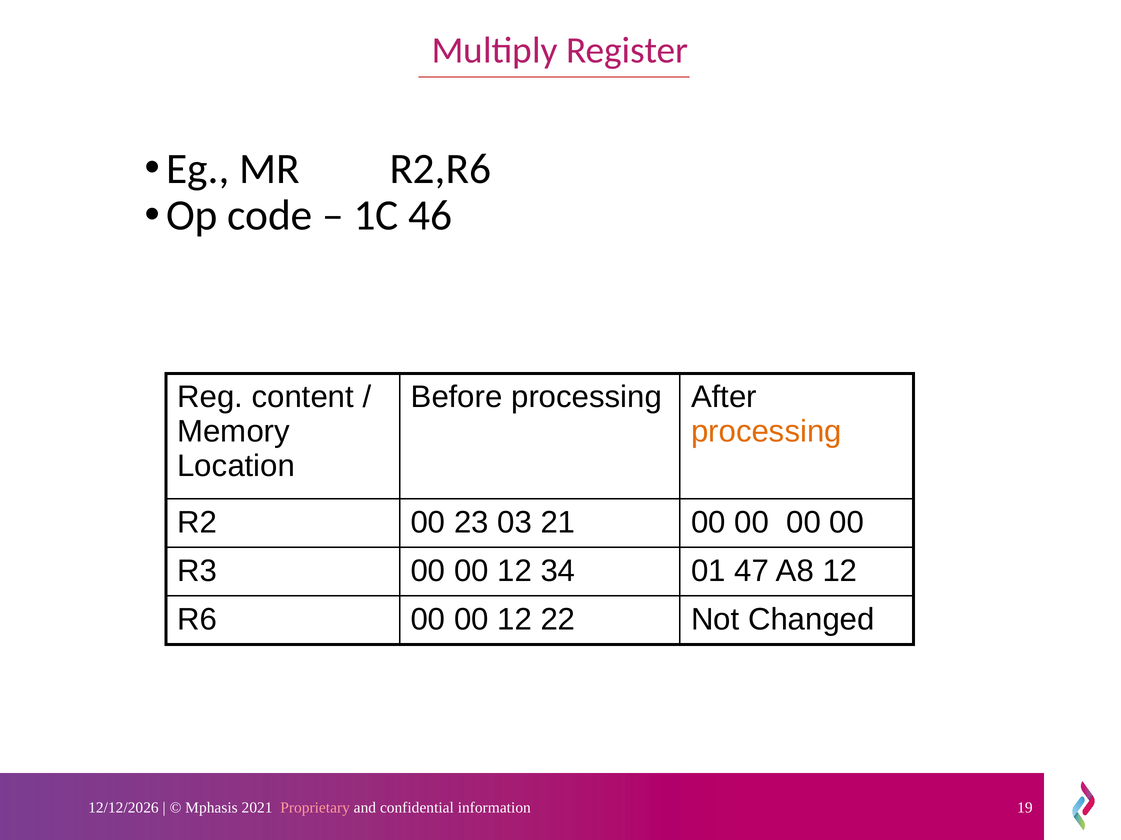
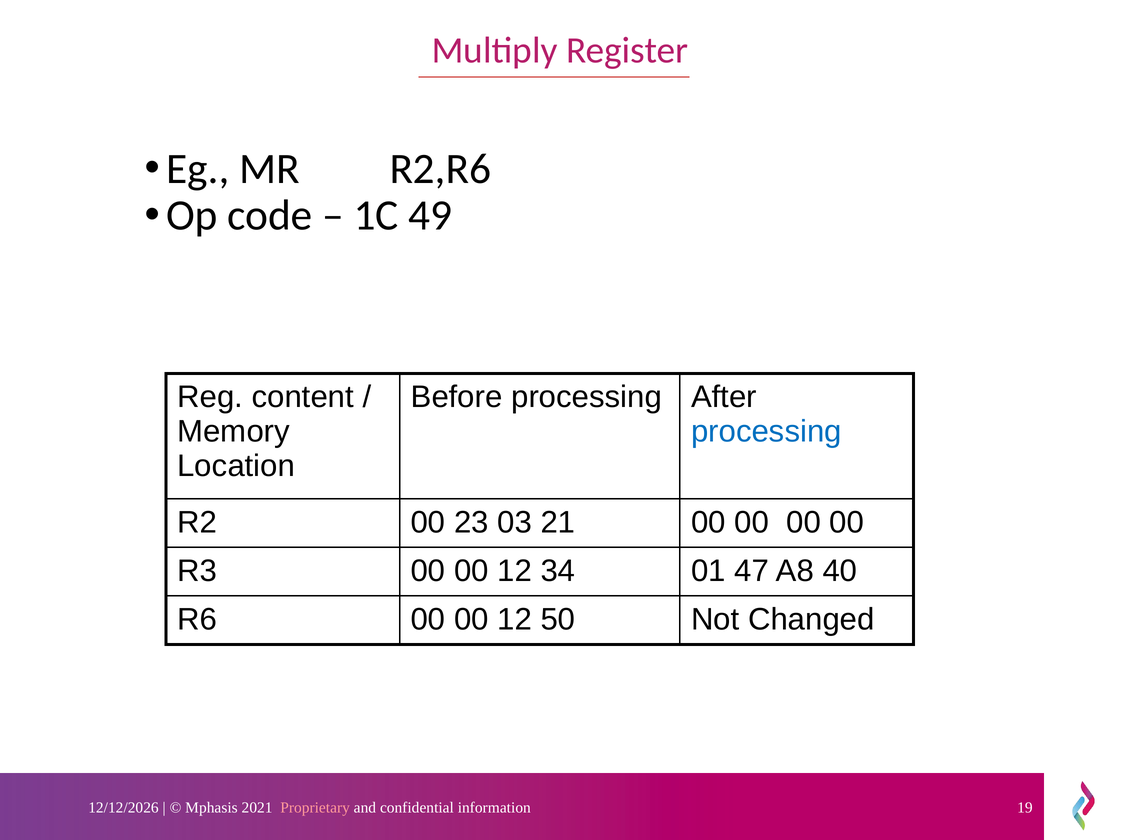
46: 46 -> 49 (430, 216)
processing colour: orange -> blue (766, 432)
A8 12: 12 -> 40 (840, 571)
22: 22 -> 50 (558, 620)
